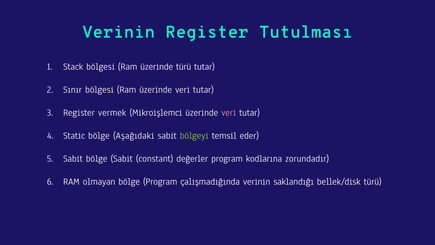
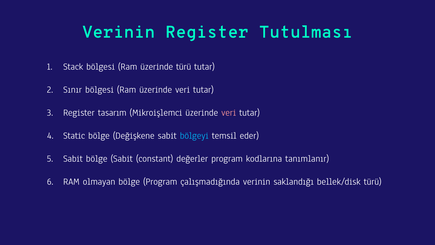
vermek: vermek -> tasarım (112, 112)
Aşağıdaki: Aşağıdaki -> Değişkene (134, 135)
bölgeyi colour: light green -> light blue (194, 135)
zorundadır: zorundadır -> tanımlanır (307, 158)
